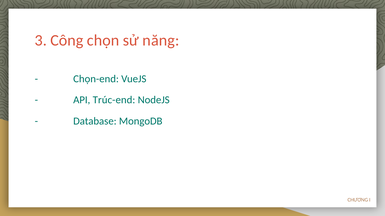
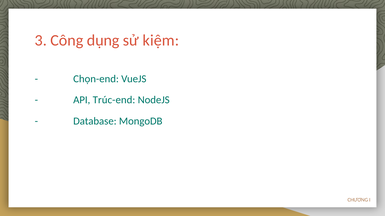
chọn: chọn -> dụng (103, 40)
năng: năng -> kiệm (161, 40)
